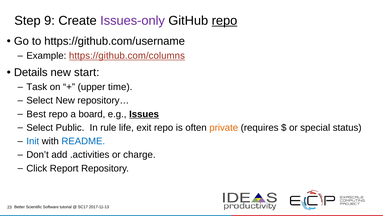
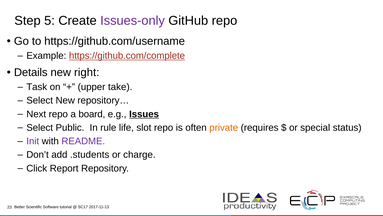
9: 9 -> 5 (49, 21)
repo underline: present -> none (224, 21)
https://github.com/columns: https://github.com/columns -> https://github.com/complete (127, 56)
start: start -> right (87, 72)
time: time -> take (120, 87)
Best: Best -> Next (36, 114)
exit: exit -> slot (144, 127)
Init colour: blue -> purple (33, 141)
README colour: blue -> purple (83, 141)
.activities: .activities -> .students (90, 154)
